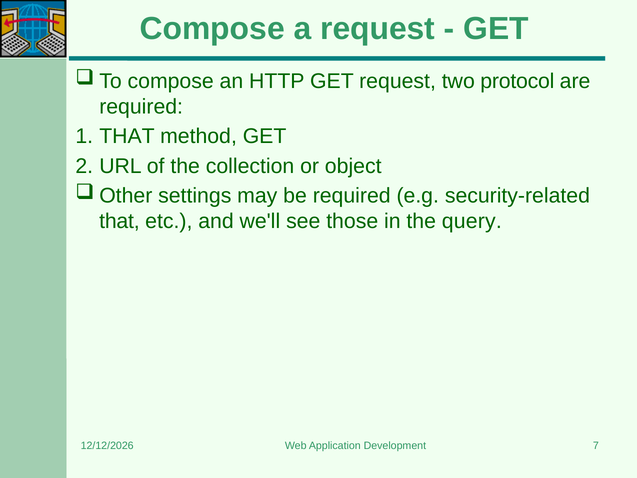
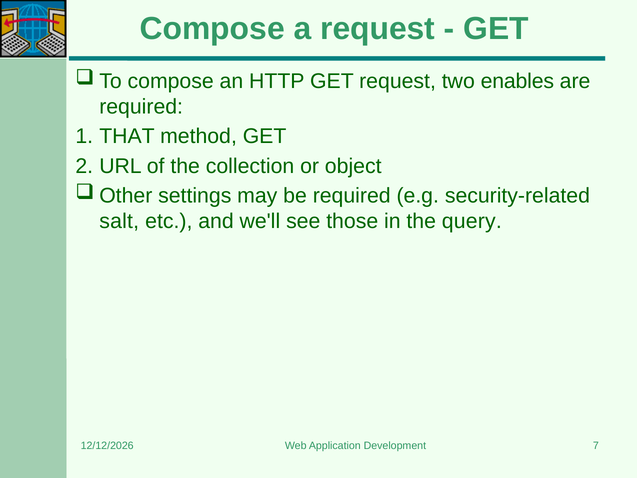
protocol: protocol -> enables (517, 81)
that: that -> salt (119, 221)
